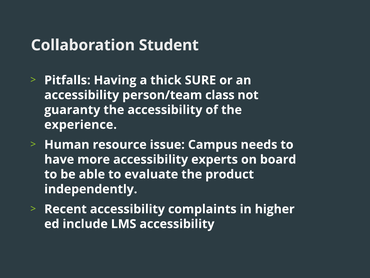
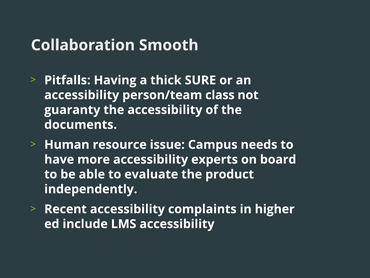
Student: Student -> Smooth (169, 45)
experience: experience -> documents (81, 125)
